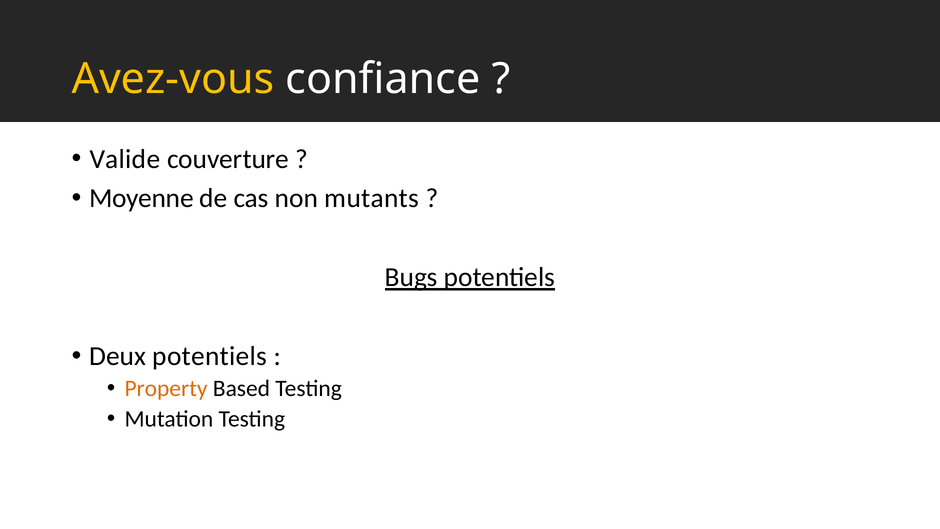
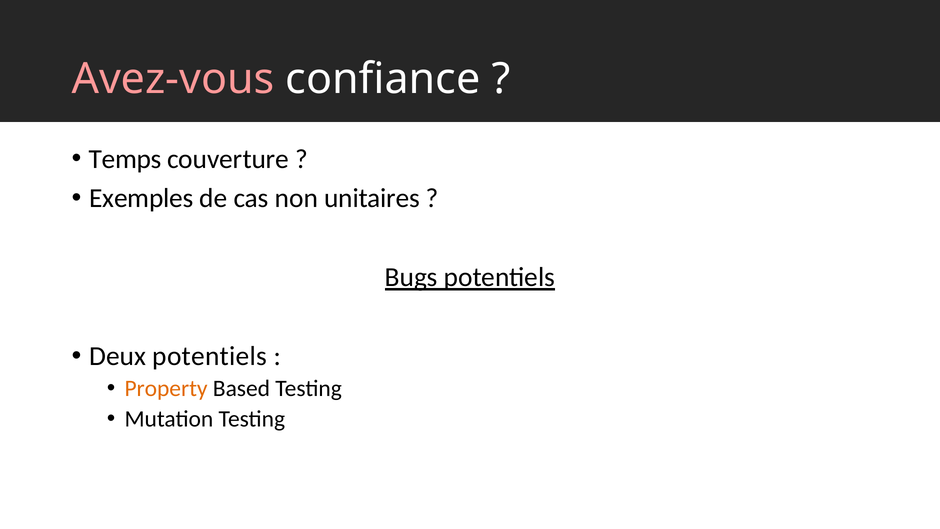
Avez-vous colour: yellow -> pink (173, 79)
Valide: Valide -> Temps (125, 159)
Moyenne: Moyenne -> Exemples (141, 198)
mutants: mutants -> unitaires (372, 198)
